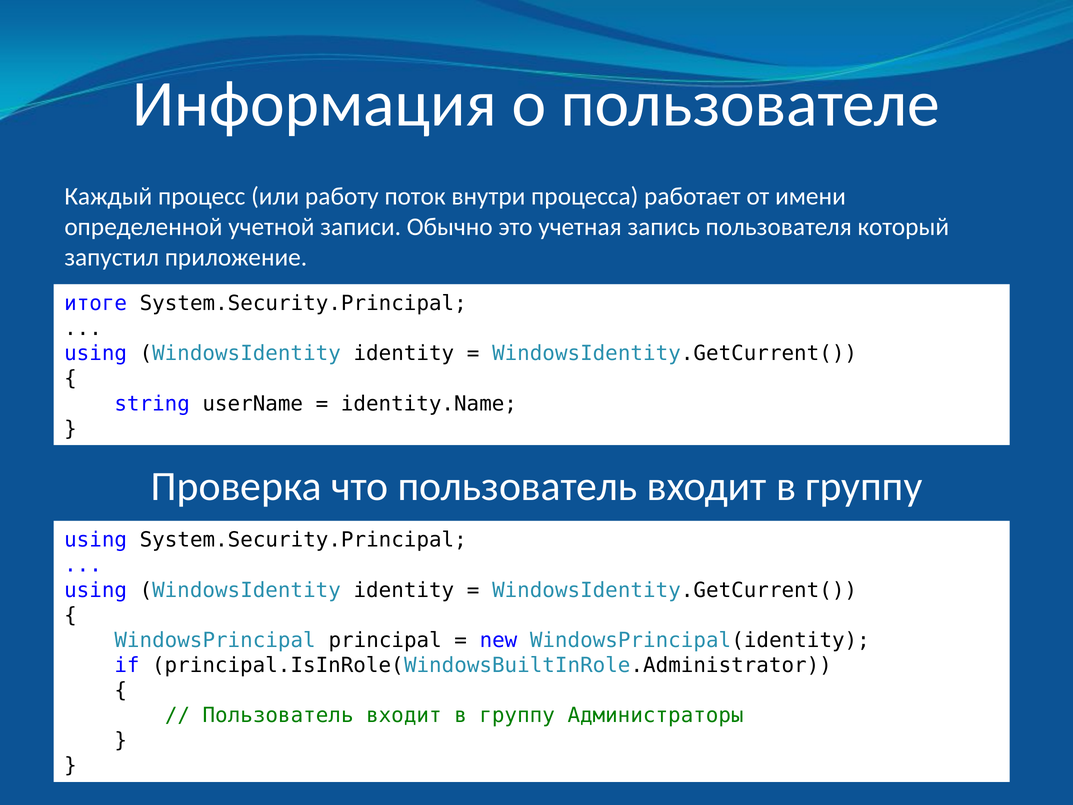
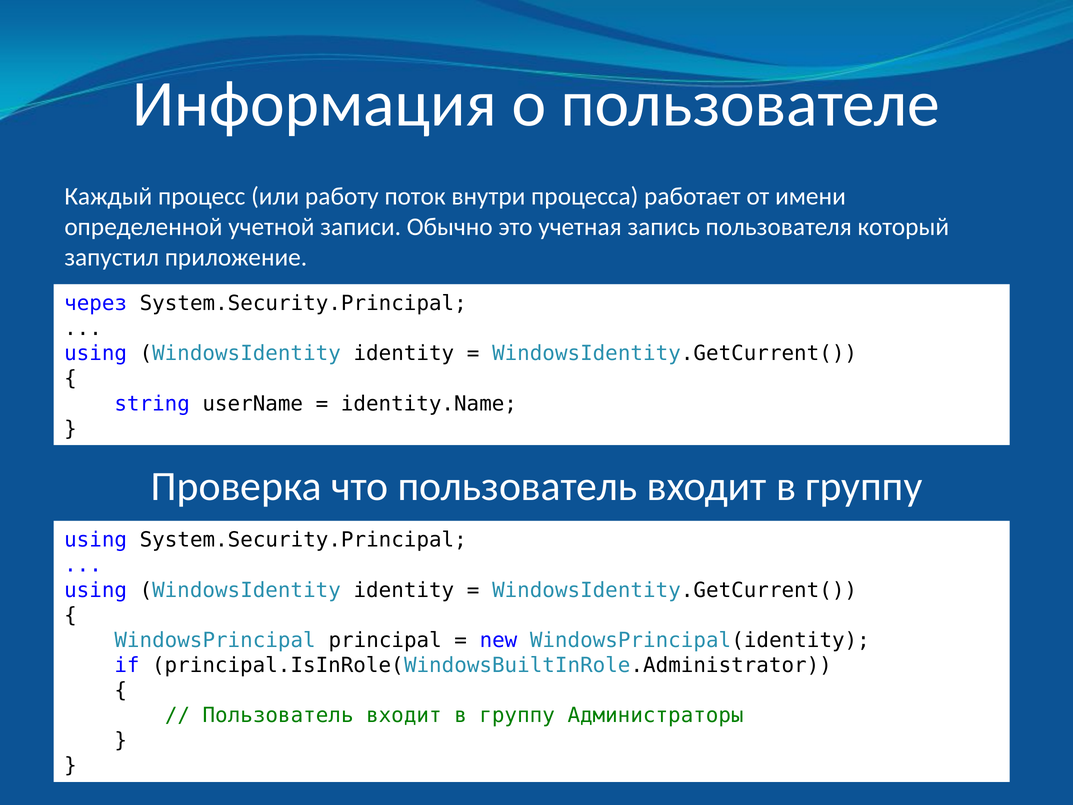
итоге: итоге -> через (96, 303)
